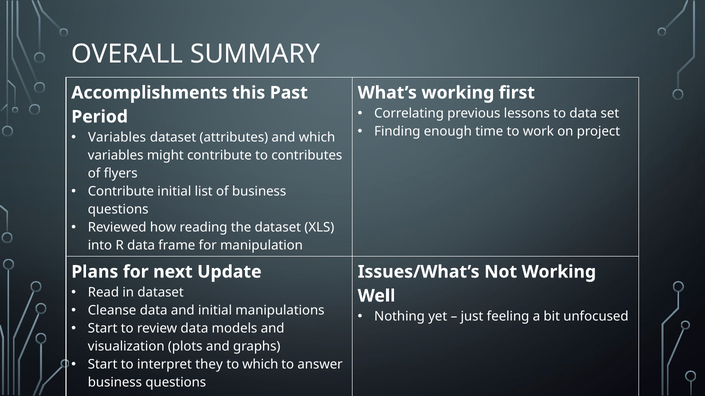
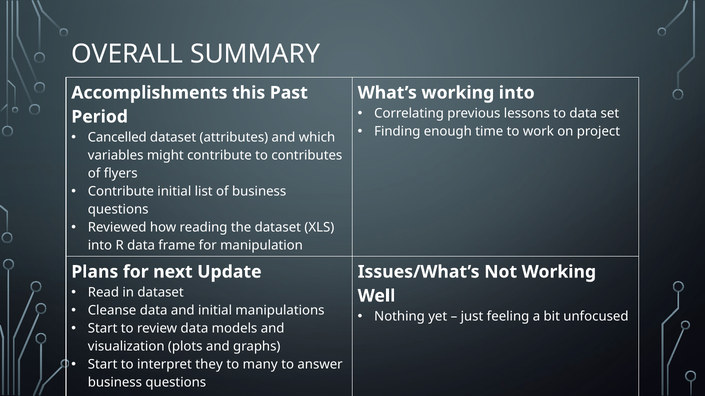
working first: first -> into (517, 93)
Variables: Variables -> Cancelled (117, 138)
to which: which -> many (260, 365)
